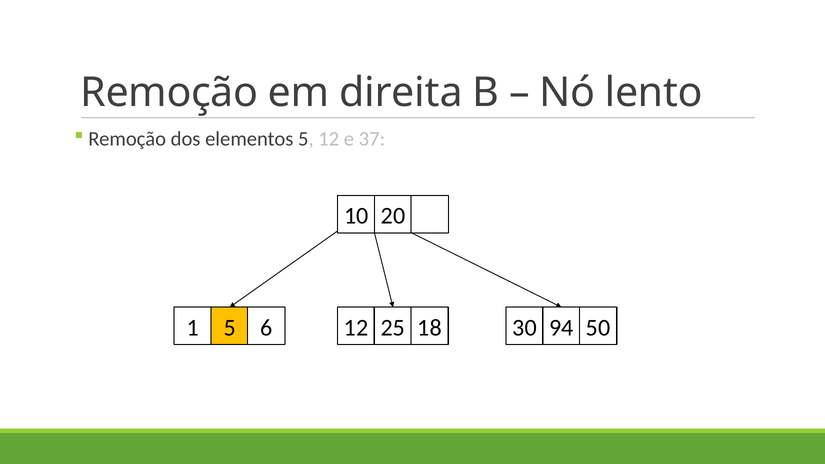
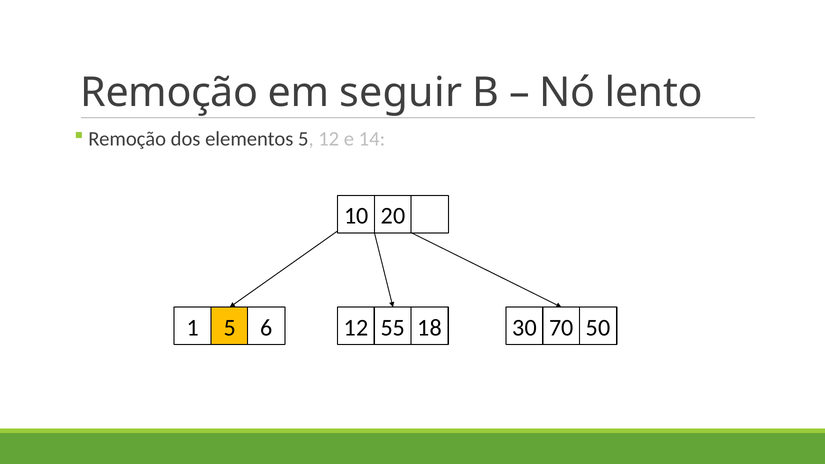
direita: direita -> seguir (401, 92)
37: 37 -> 14 (372, 139)
25: 25 -> 55 (393, 328)
94: 94 -> 70 (561, 328)
